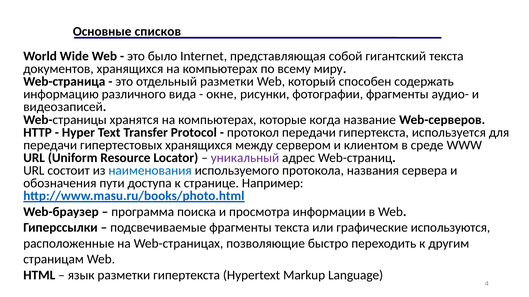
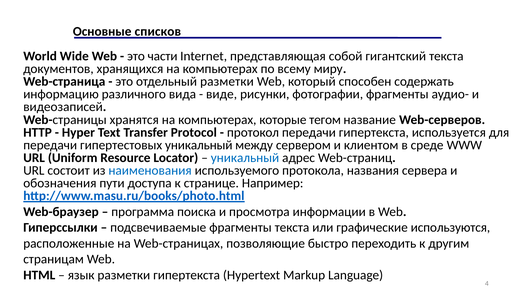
было: было -> части (163, 56)
окне: окне -> виде (222, 94)
когда: когда -> тегом (325, 120)
гипертестовых хранящихся: хранящихся -> уникальный (199, 145)
уникальный colour: purple -> blue (245, 158)
